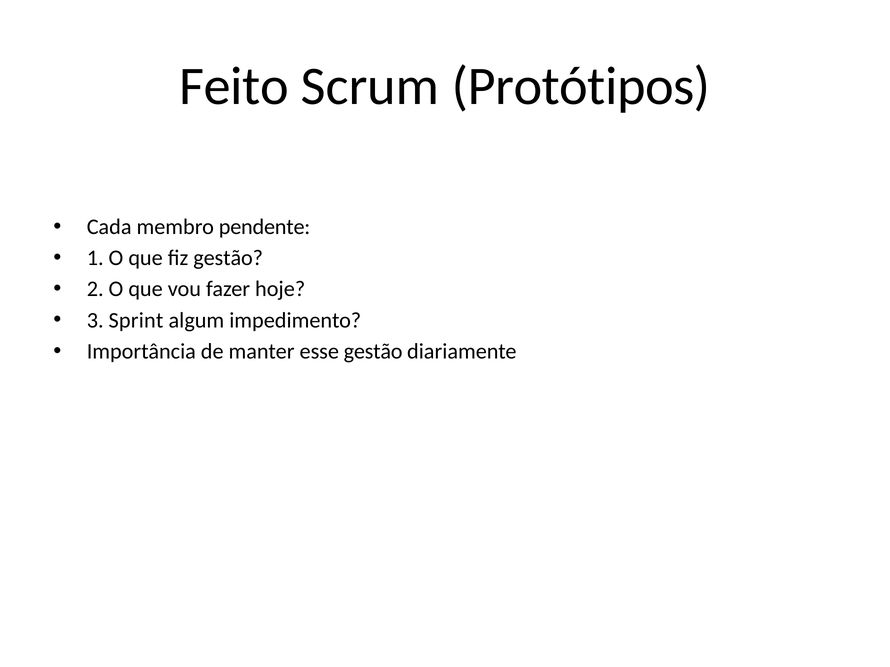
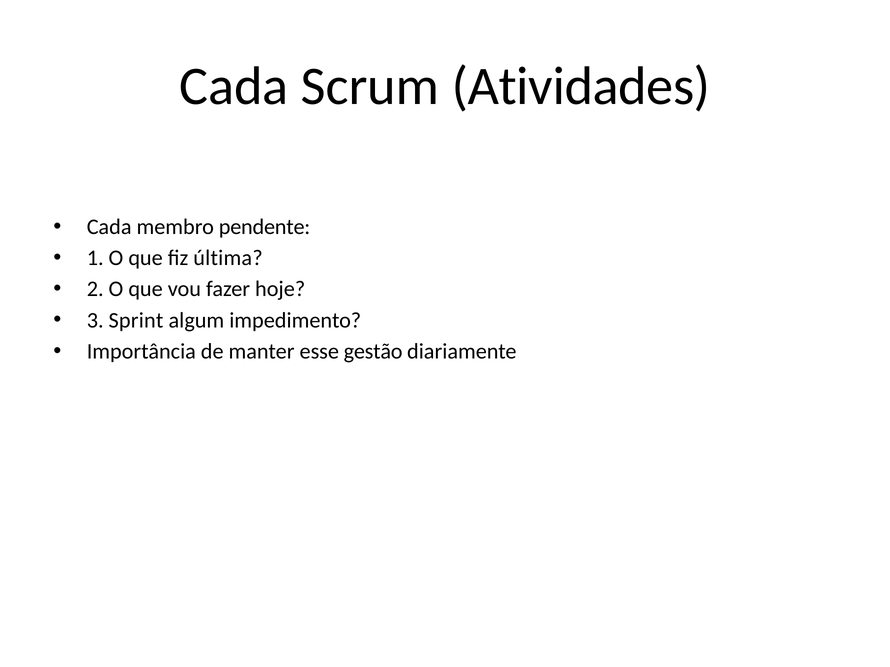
Feito: Feito -> Cada (234, 86)
Protótipos: Protótipos -> Atividades (581, 86)
fiz gestão: gestão -> última (228, 258)
